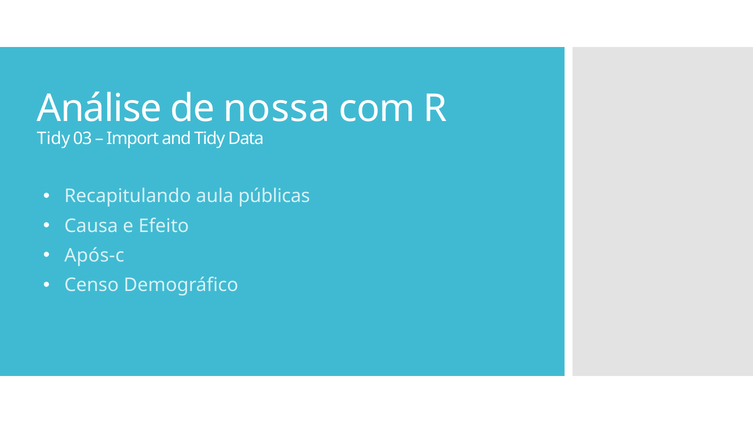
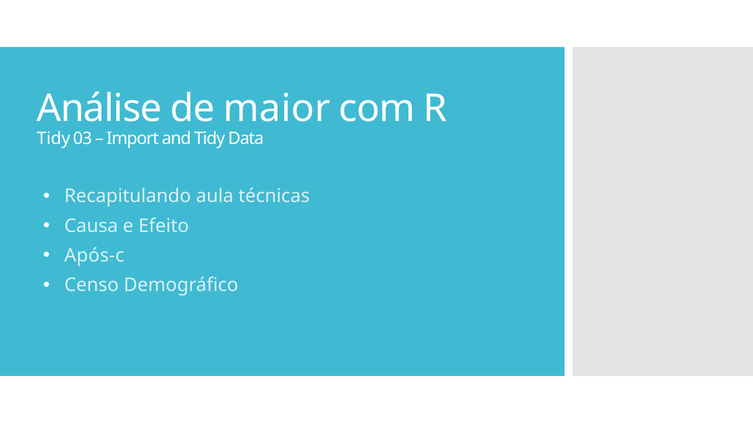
nossa: nossa -> maior (277, 108)
públicas: públicas -> técnicas (274, 196)
